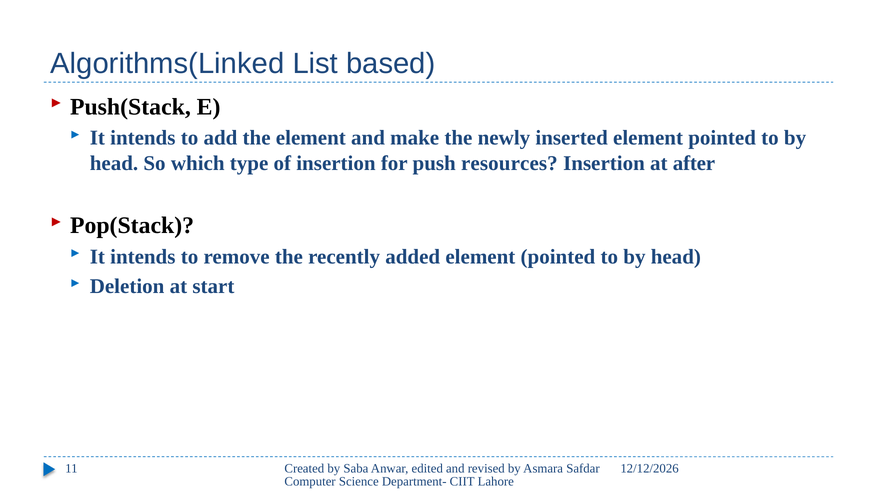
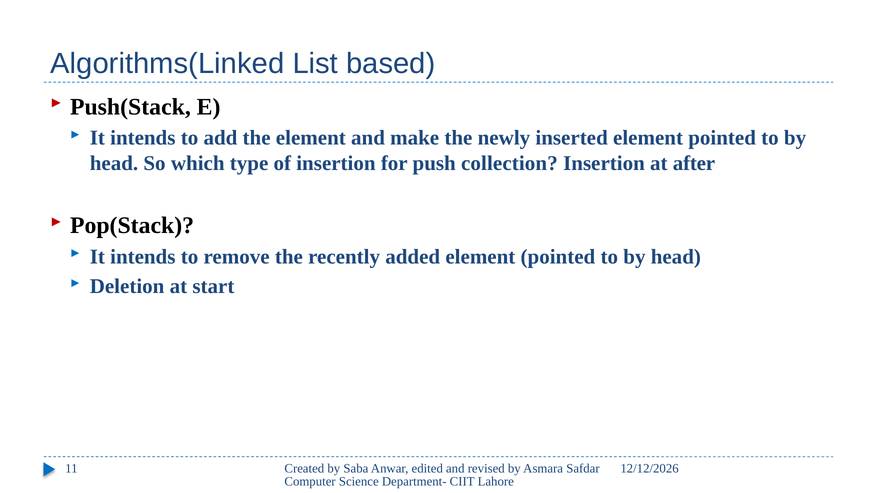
resources: resources -> collection (509, 163)
